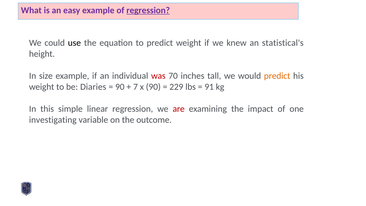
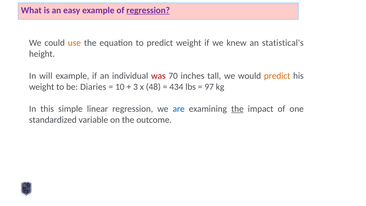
use colour: black -> orange (74, 43)
size: size -> will (46, 76)
90: 90 -> 10 (120, 87)
7: 7 -> 3 (136, 87)
x 90: 90 -> 48 (153, 87)
229: 229 -> 434 (176, 87)
91: 91 -> 97 (209, 87)
are colour: red -> blue (179, 109)
the underline: none -> present (237, 109)
investigating: investigating -> standardized (53, 120)
